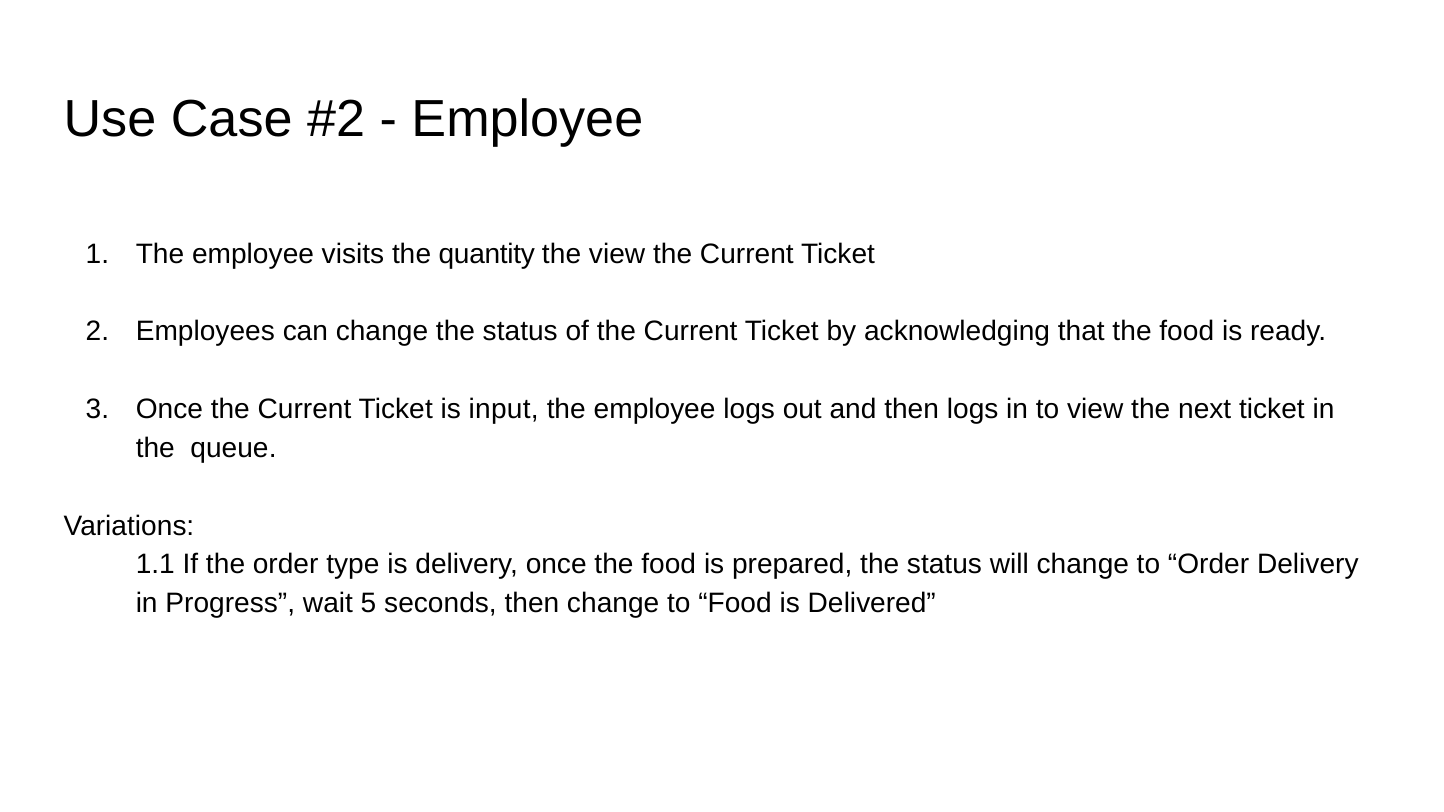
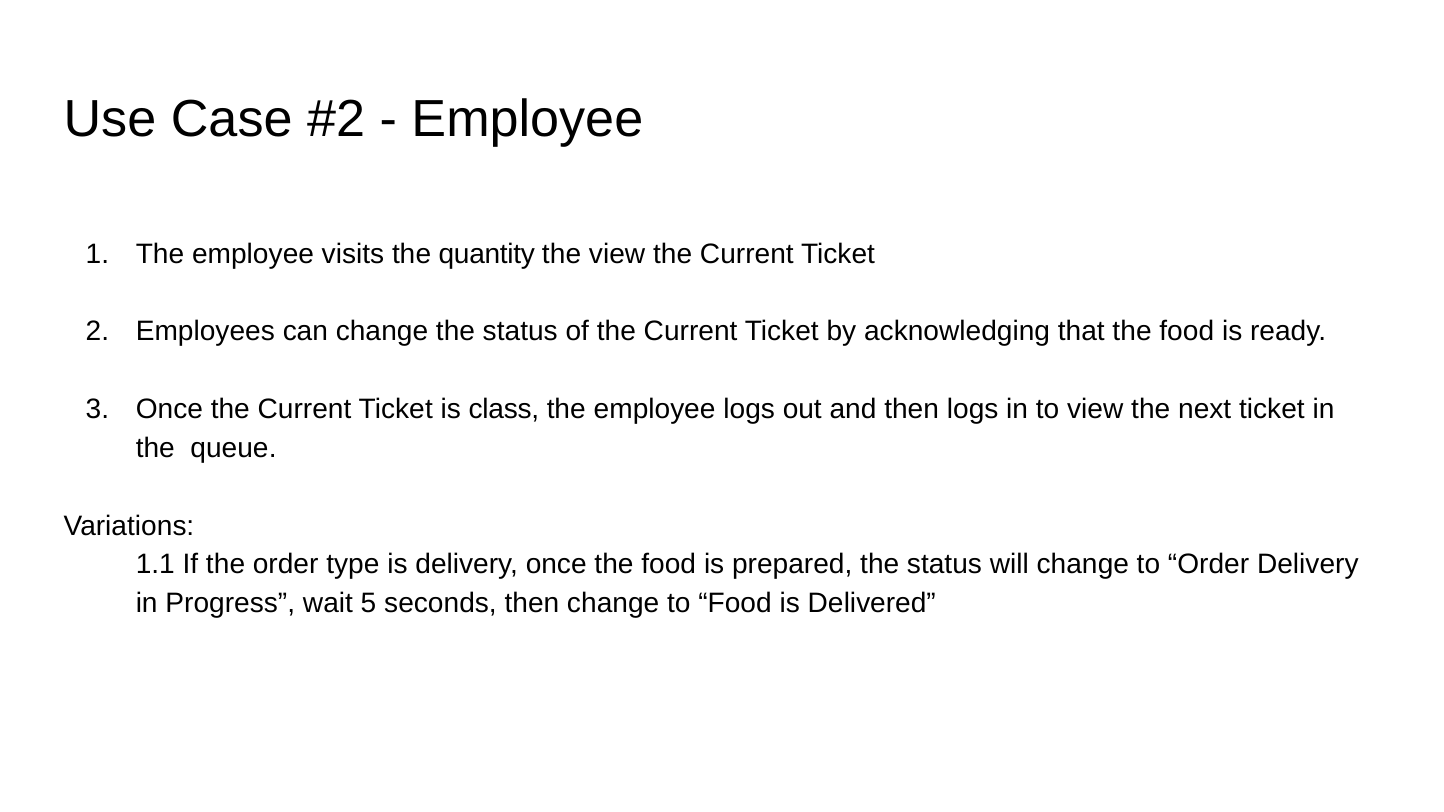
input: input -> class (504, 409)
